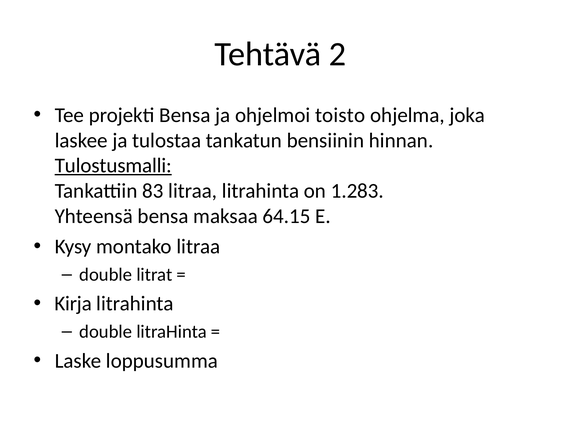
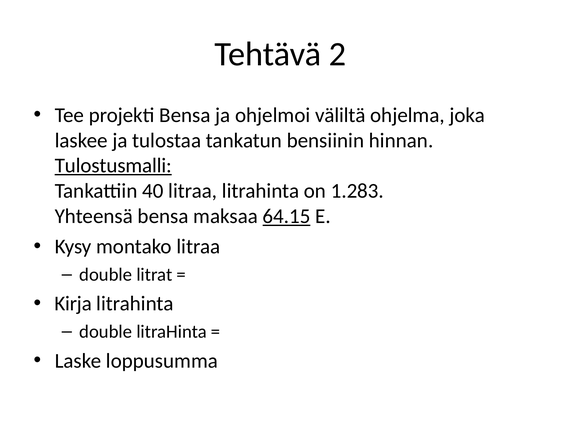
toisto: toisto -> väliltä (340, 115)
83: 83 -> 40 (153, 191)
64.15 underline: none -> present (287, 216)
